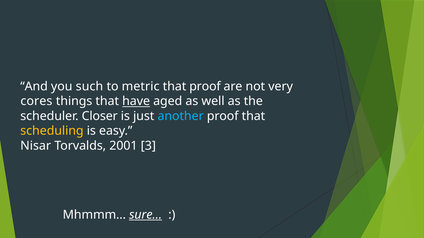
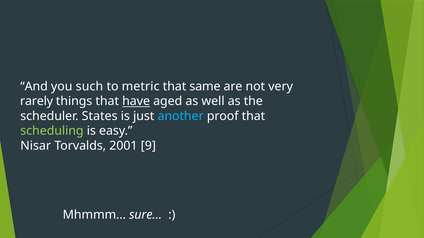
that proof: proof -> same (205, 87)
cores: cores -> rarely (37, 101)
Closer: Closer -> States (100, 116)
scheduling colour: yellow -> light green (52, 131)
3: 3 -> 9 (148, 146)
sure… underline: present -> none (146, 215)
